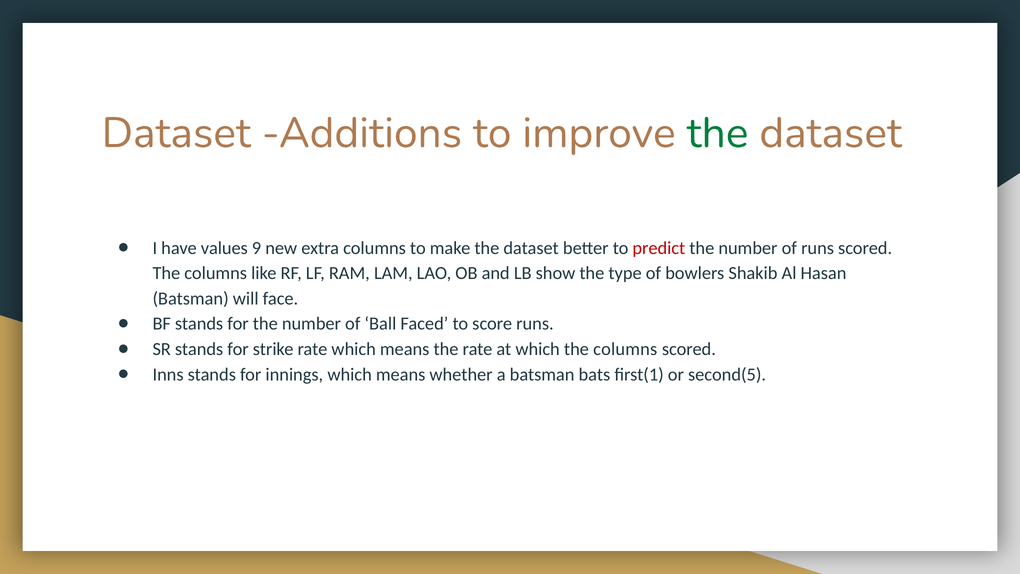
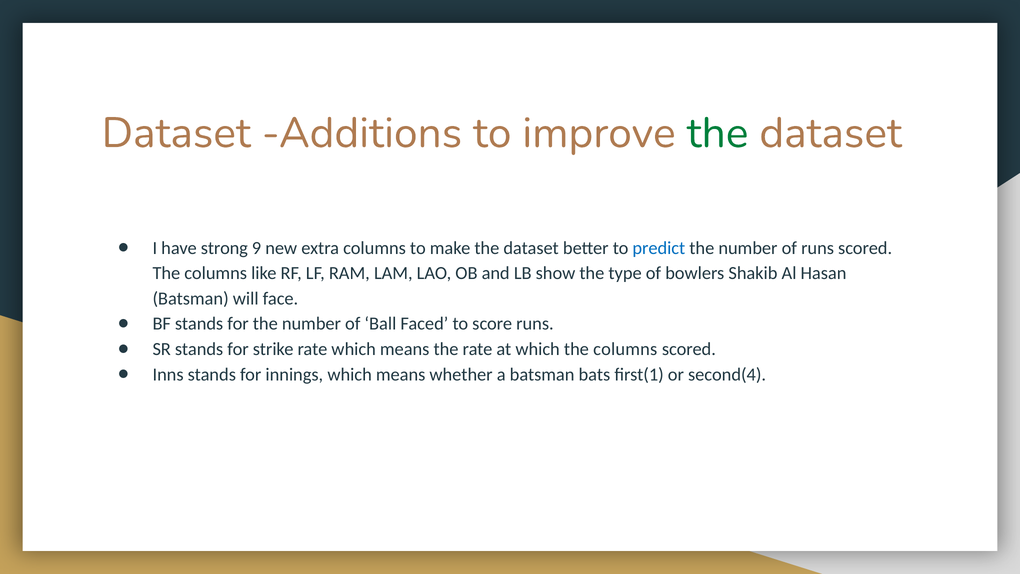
values: values -> strong (224, 248)
predict colour: red -> blue (659, 248)
second(5: second(5 -> second(4 (727, 374)
